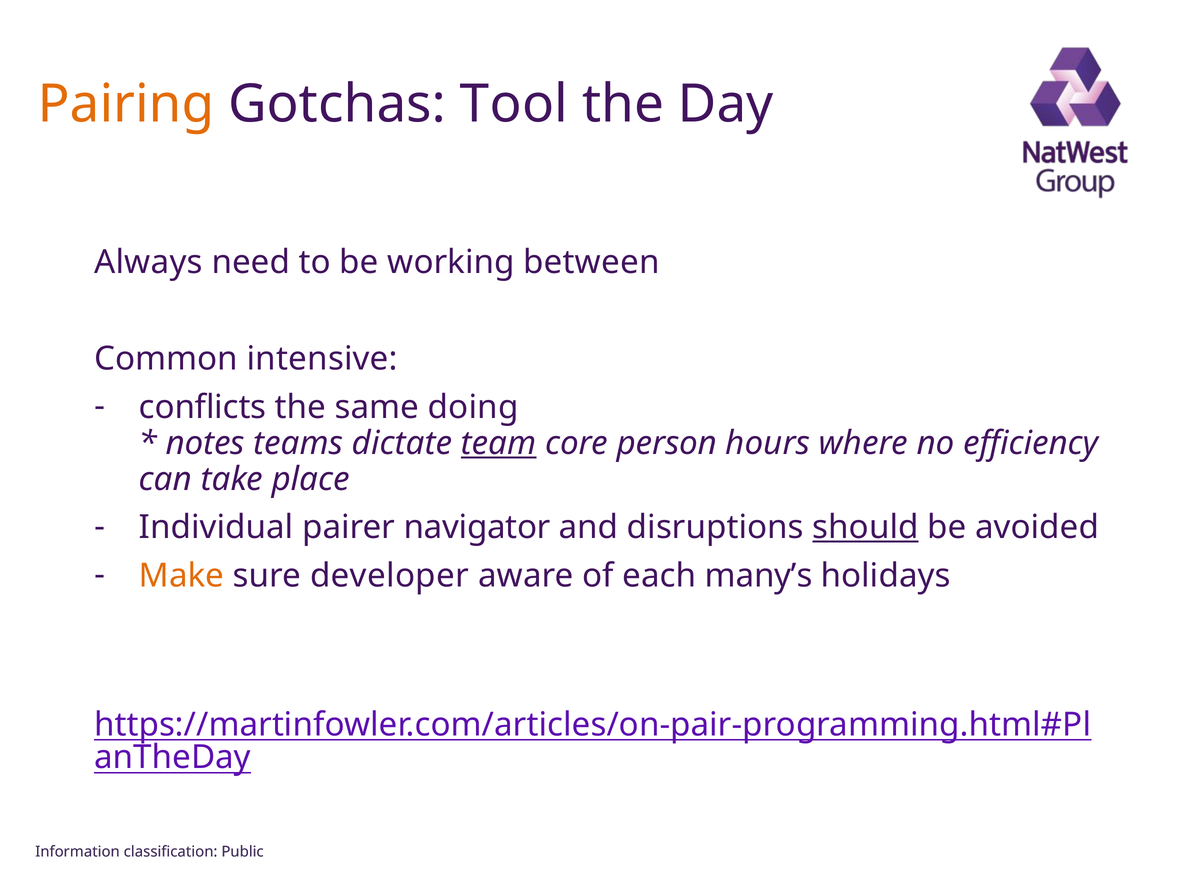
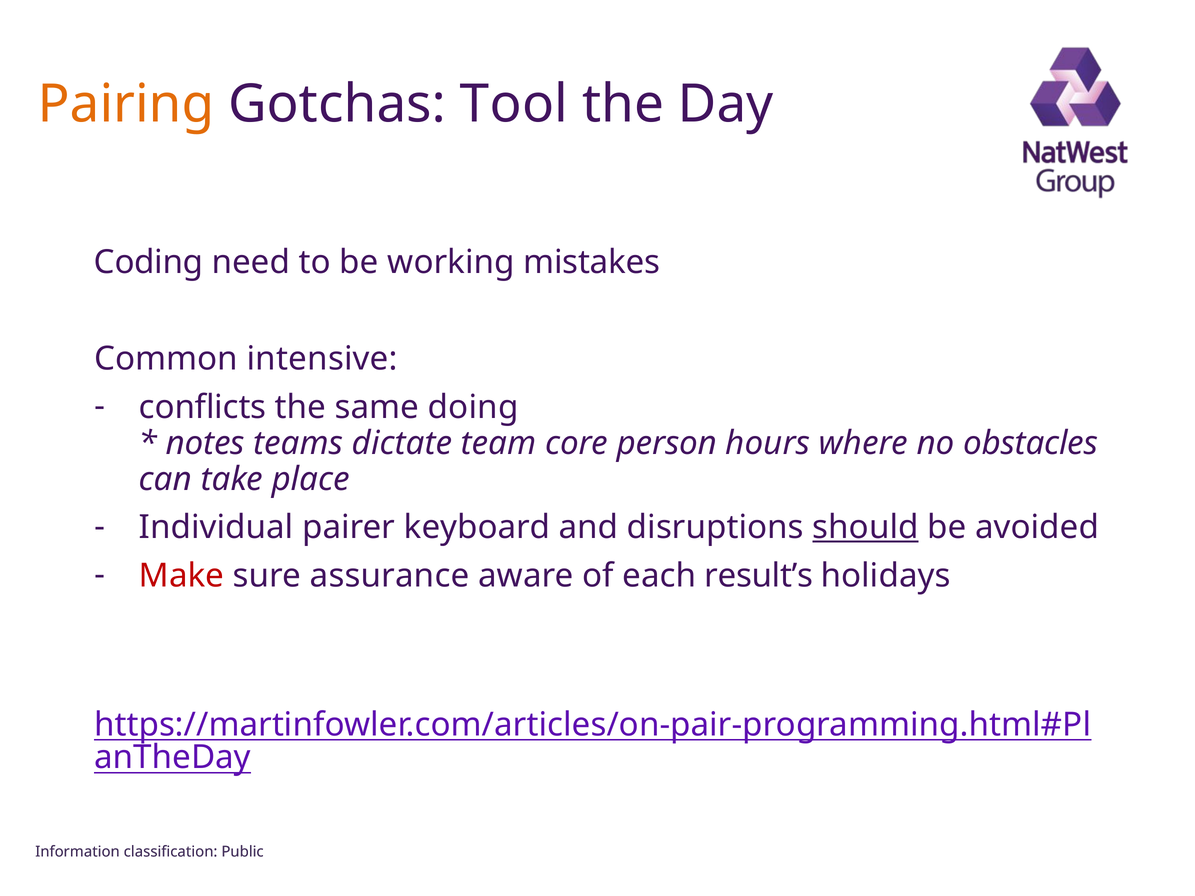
Always: Always -> Coding (149, 262)
between: between -> mistakes (592, 262)
team underline: present -> none (499, 443)
efficiency: efficiency -> obstacles (1031, 443)
navigator: navigator -> keyboard (477, 528)
Make colour: orange -> red (182, 576)
developer: developer -> assurance (390, 576)
many’s: many’s -> result’s (759, 576)
